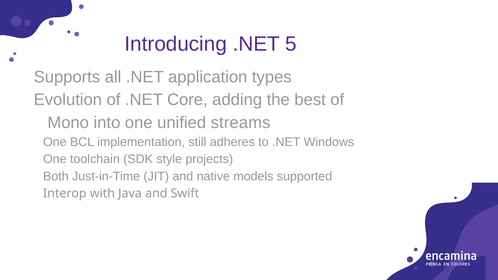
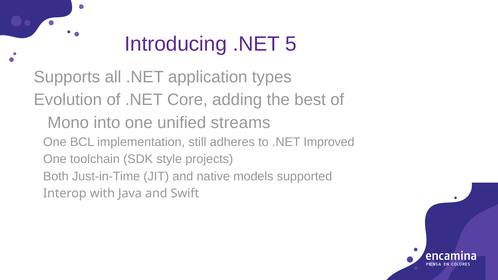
Windows: Windows -> Improved (329, 142)
